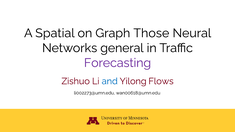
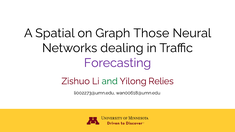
general: general -> dealing (122, 48)
and colour: blue -> green (110, 81)
Flows: Flows -> Relies (161, 81)
